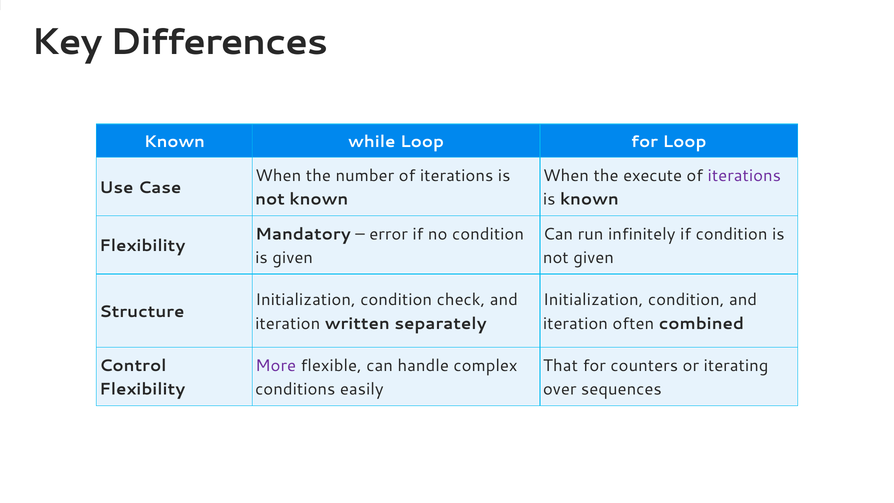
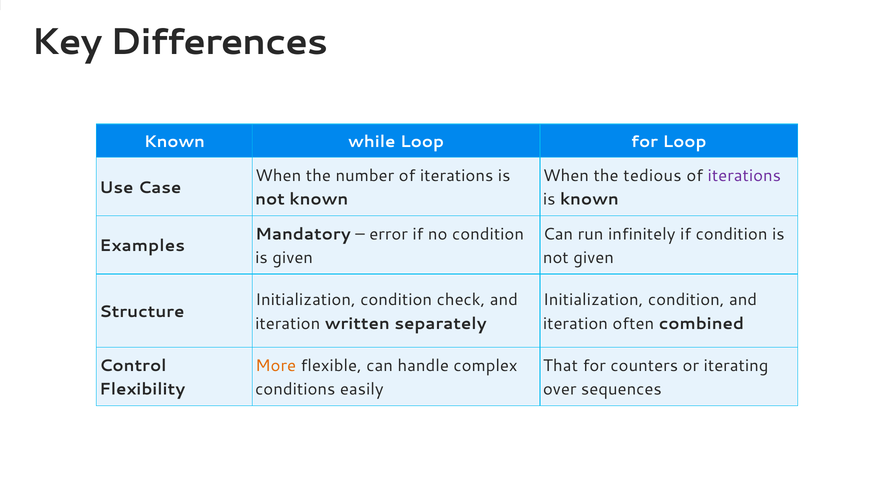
execute: execute -> tedious (652, 176)
Flexibility: Flexibility -> Examples (142, 246)
More colour: purple -> orange (276, 366)
